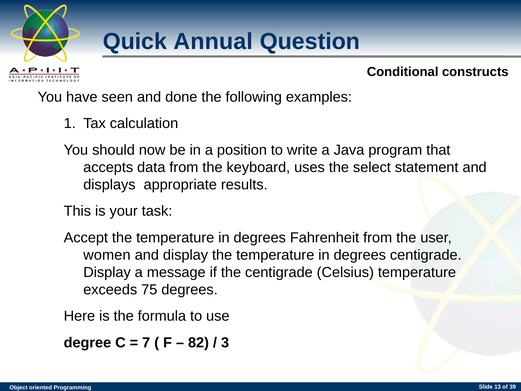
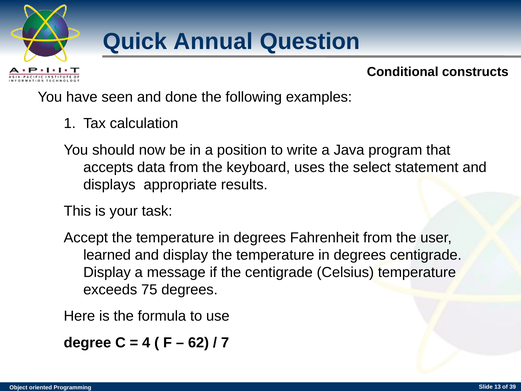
women: women -> learned (107, 255)
7: 7 -> 4 (146, 342)
82: 82 -> 62 (198, 342)
3: 3 -> 7 (225, 342)
